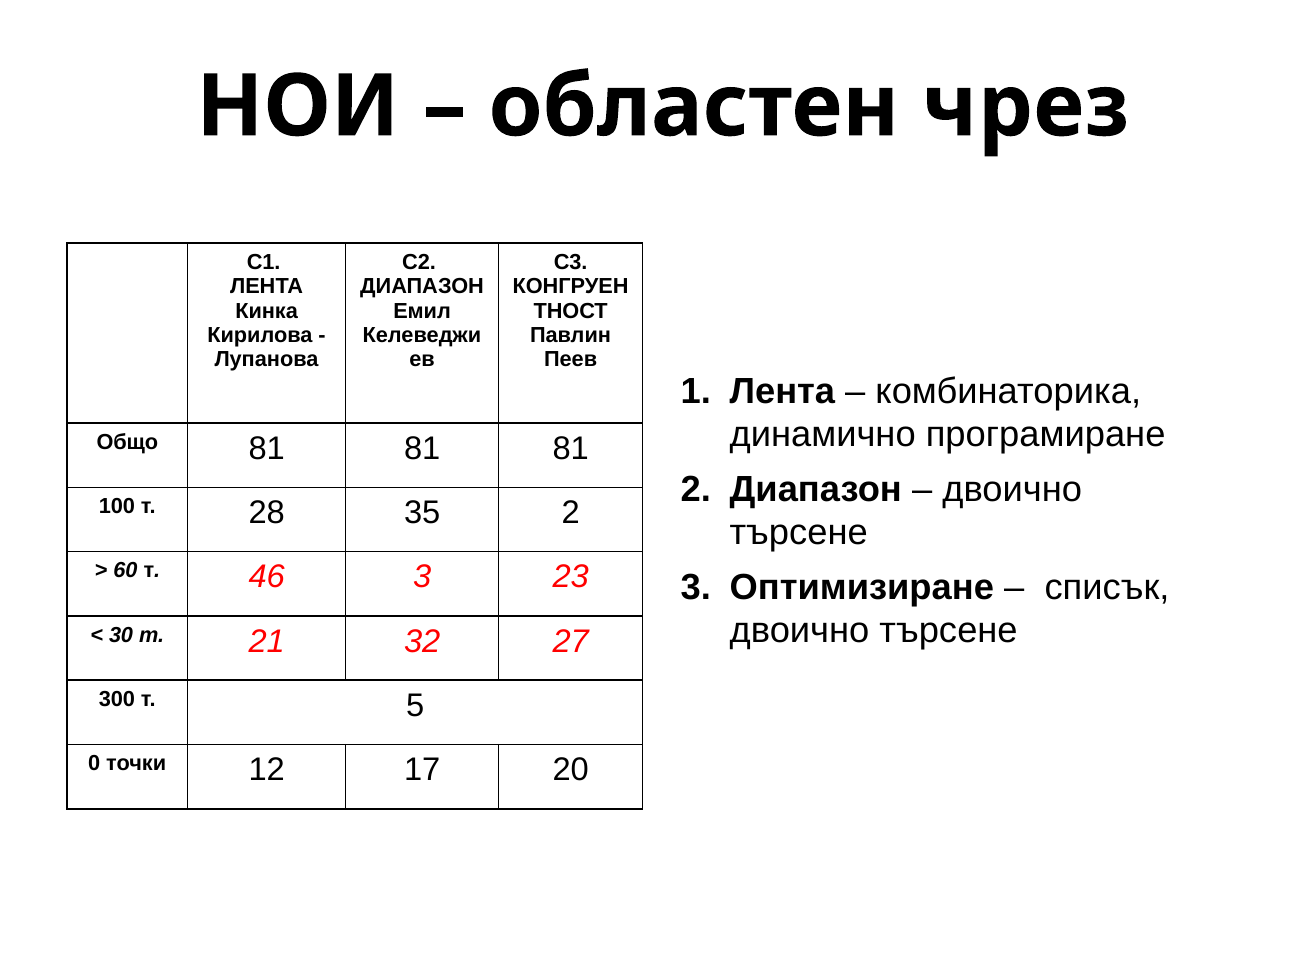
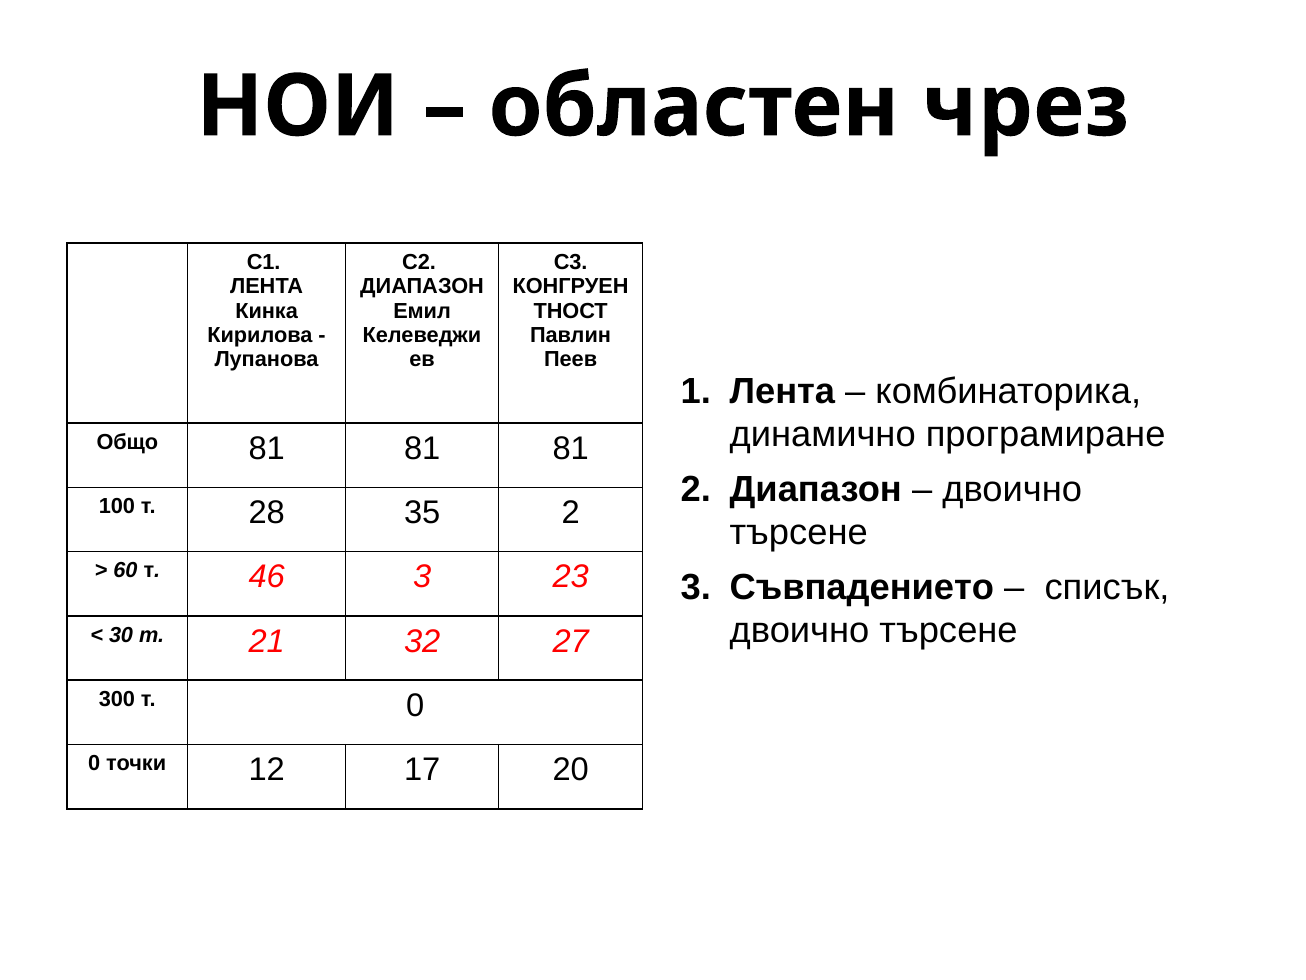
Оптимизиране: Оптимизиране -> Съвпадението (862, 587)
т 5: 5 -> 0 (415, 705)
